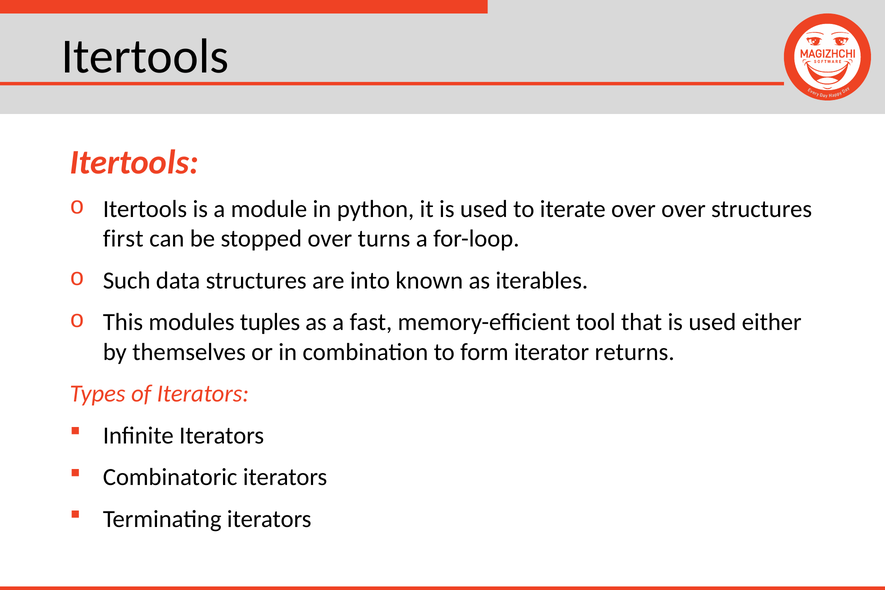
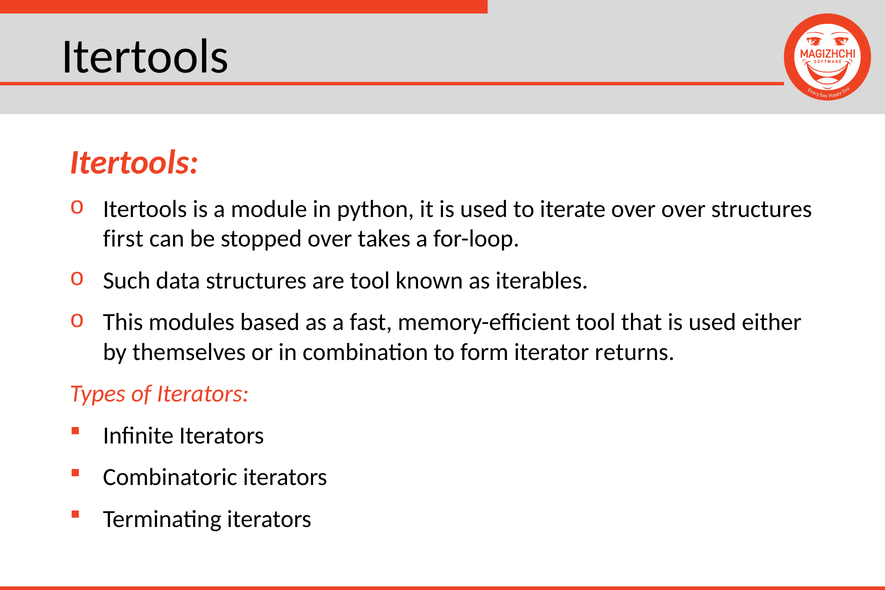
turns: turns -> takes (384, 239)
are into: into -> tool (370, 280)
tuples: tuples -> based (270, 322)
